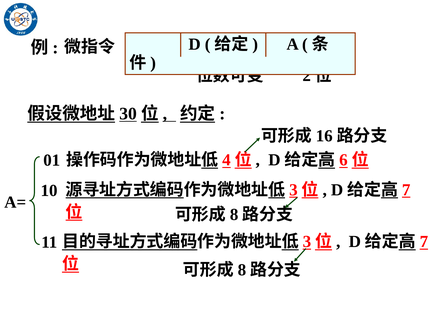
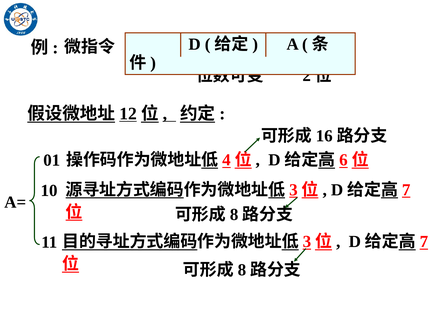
30: 30 -> 12 (128, 114)
